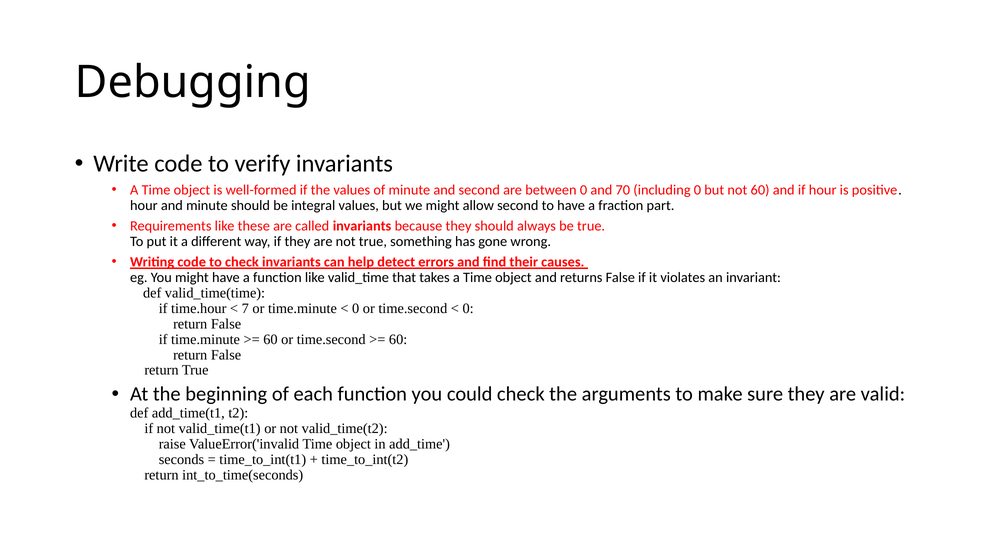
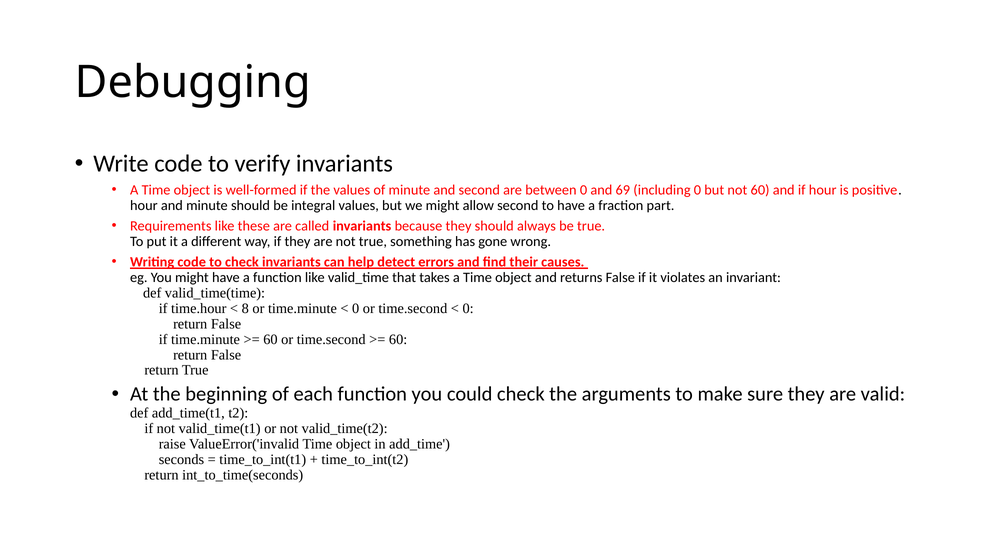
70: 70 -> 69 (623, 190)
7: 7 -> 8 (245, 309)
